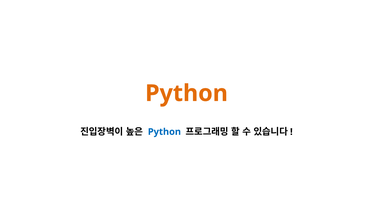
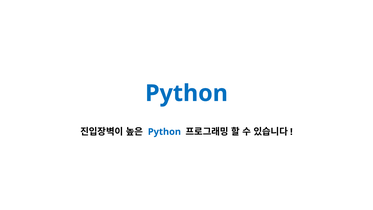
Python colour: orange -> blue (186, 93)
